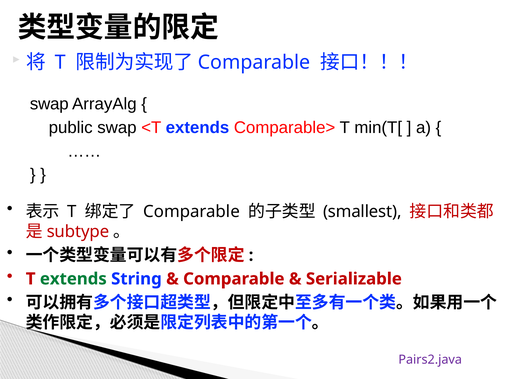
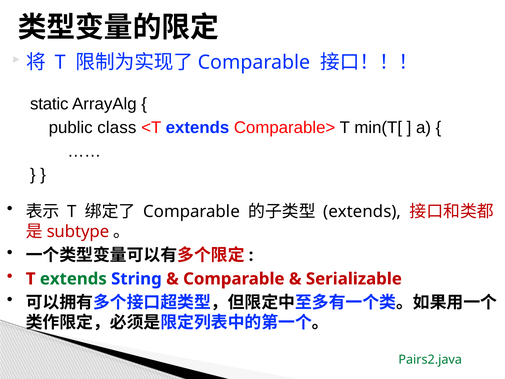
swap: swap -> static (49, 104)
public swap: swap -> class (117, 127)
smallest: smallest -> extends (362, 211)
Pairs2.java colour: purple -> green (430, 359)
